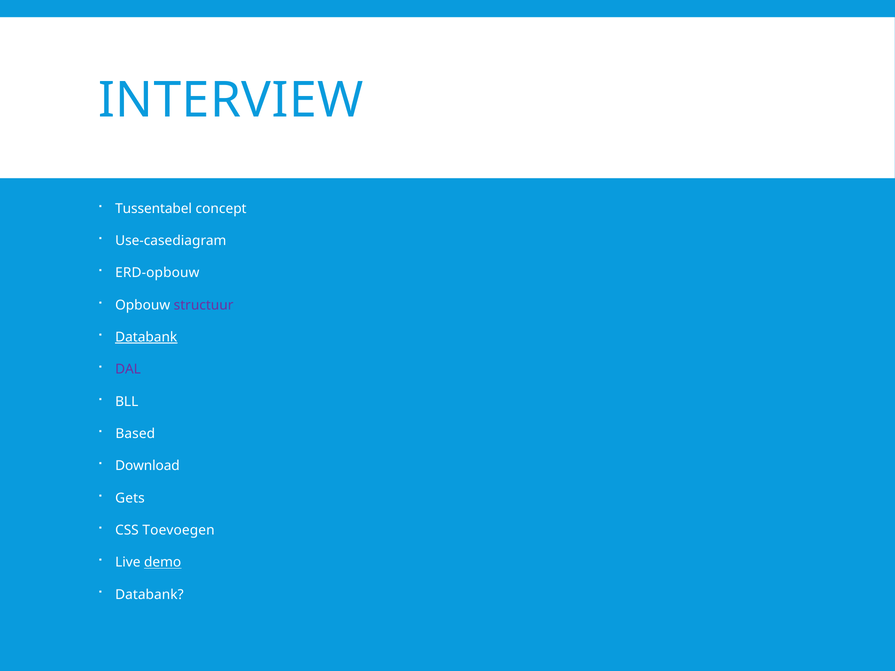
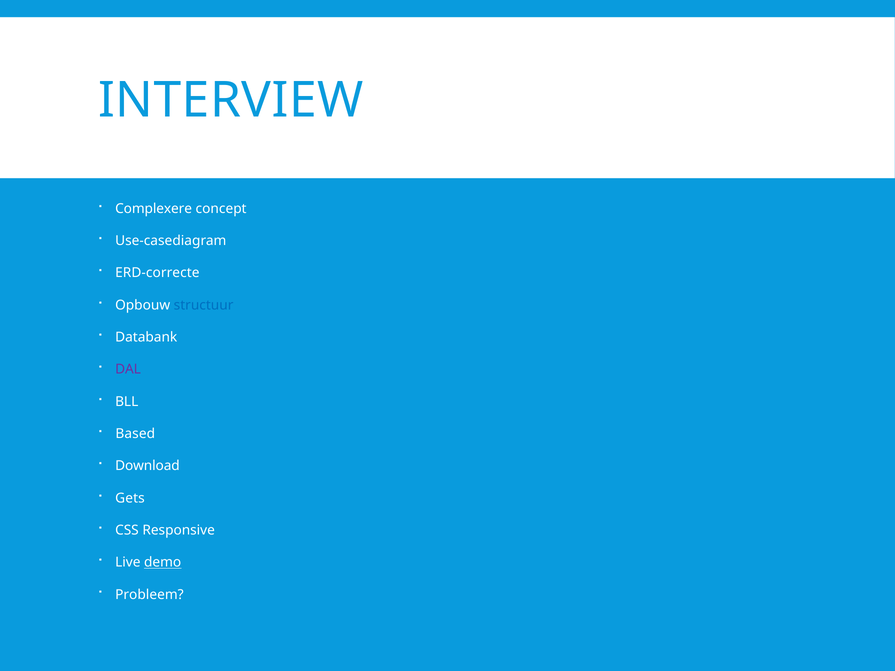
Tussentabel: Tussentabel -> Complexere (154, 209)
ERD-opbouw: ERD-opbouw -> ERD-correcte (157, 273)
structuur colour: purple -> blue (204, 305)
Databank underline: present -> none (146, 337)
Toevoegen: Toevoegen -> Responsive (179, 530)
Databank: Databank -> Probleem (149, 595)
